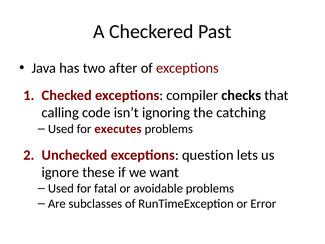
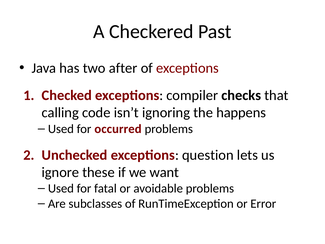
catching: catching -> happens (241, 113)
executes: executes -> occurred (118, 129)
